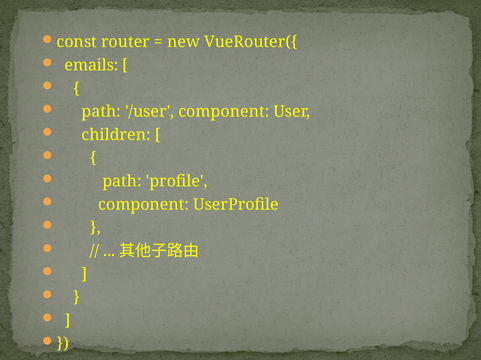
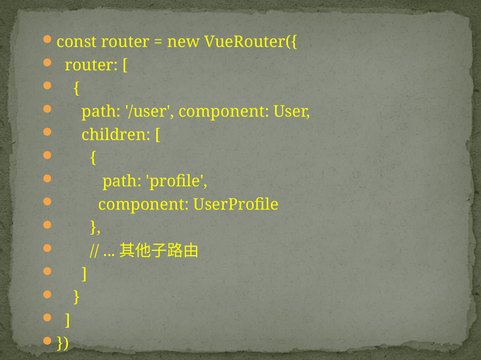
emails: emails -> router (91, 65)
